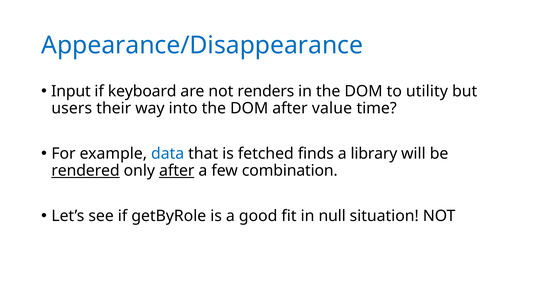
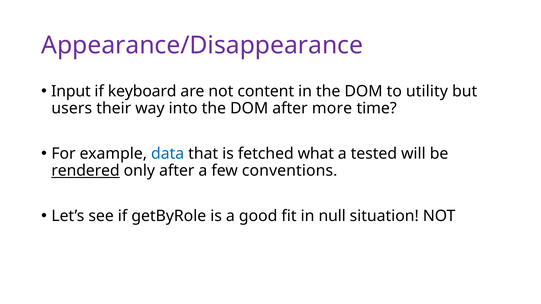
Appearance/Disappearance colour: blue -> purple (202, 45)
renders: renders -> content (266, 91)
value: value -> more (332, 109)
finds: finds -> what (316, 154)
library: library -> tested (374, 154)
after underline: present -> none (177, 171)
combination: combination -> conventions (290, 171)
